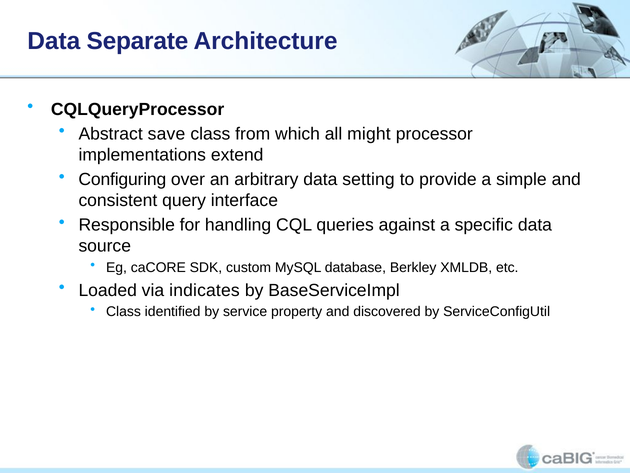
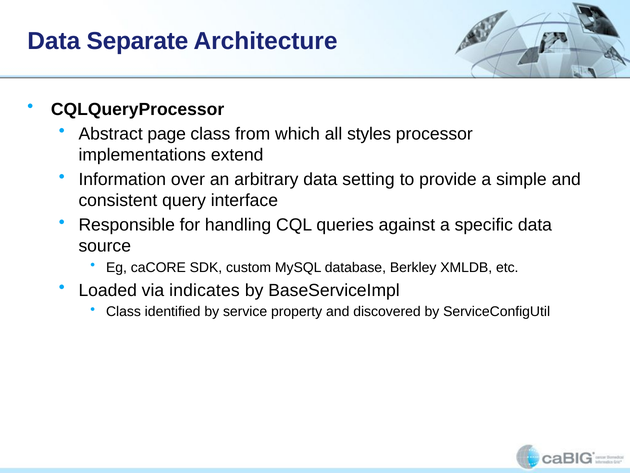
save: save -> page (167, 134)
might: might -> styles (369, 134)
Configuring: Configuring -> Information (122, 179)
